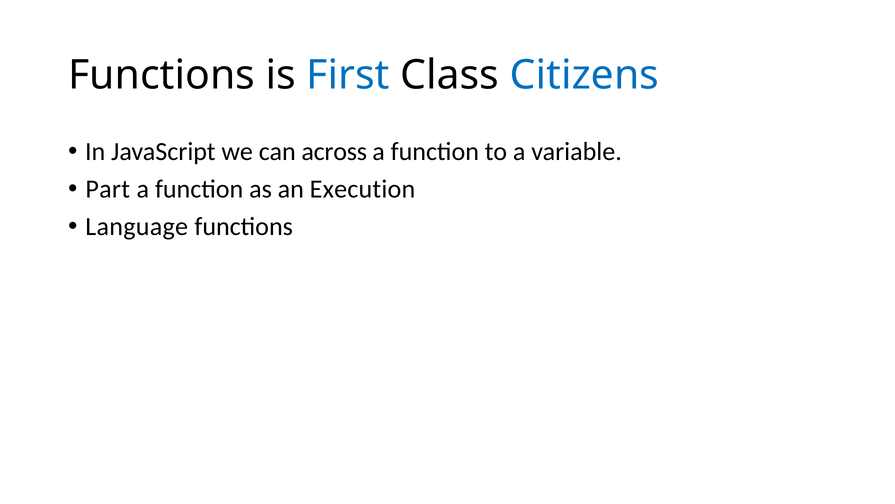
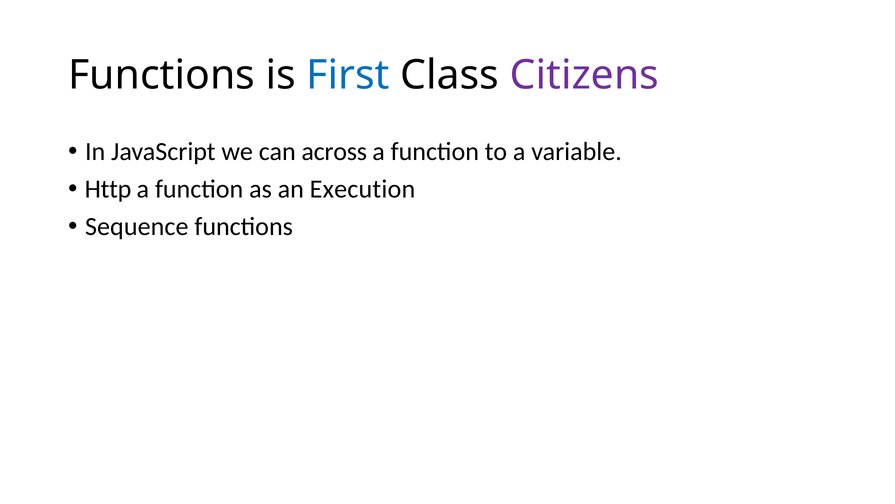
Citizens colour: blue -> purple (584, 75)
Part: Part -> Http (108, 189)
Language: Language -> Sequence (137, 226)
